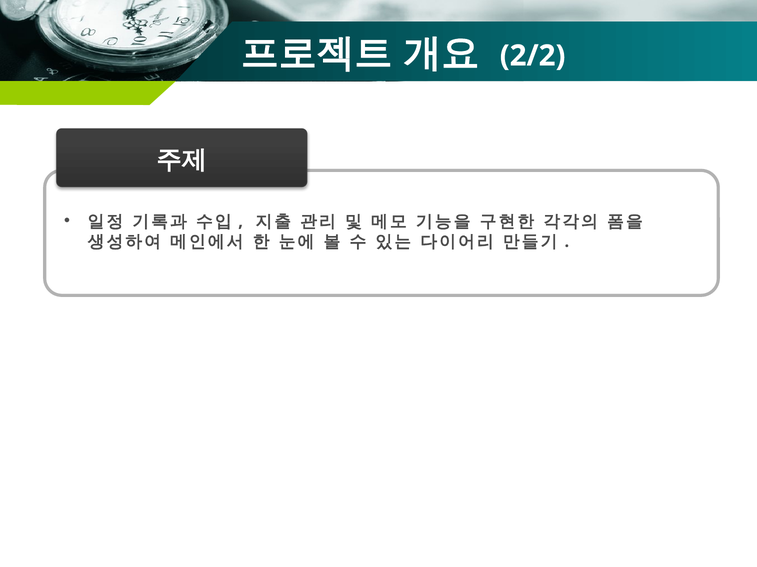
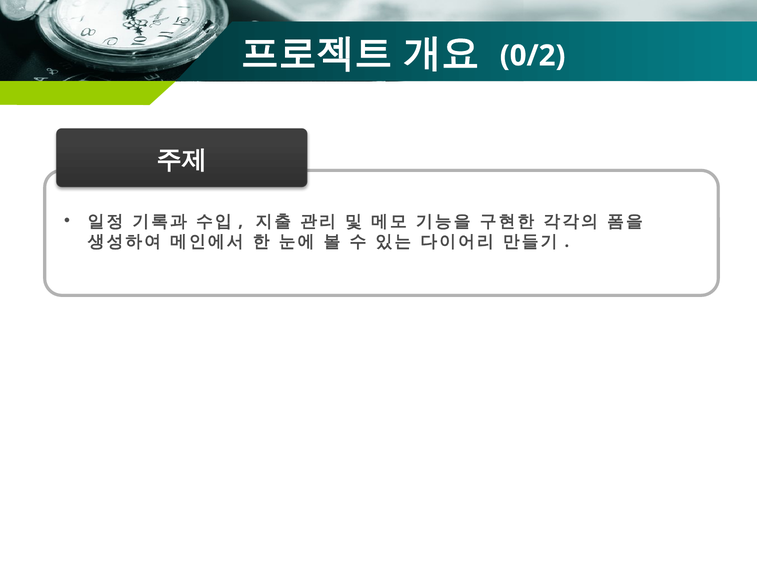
2/2: 2/2 -> 0/2 (533, 56)
